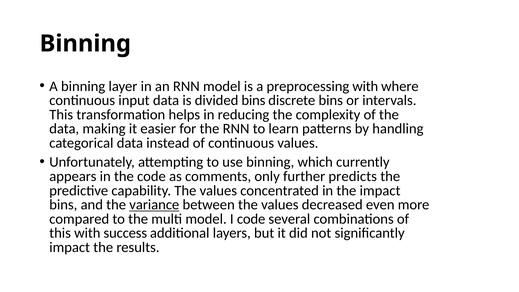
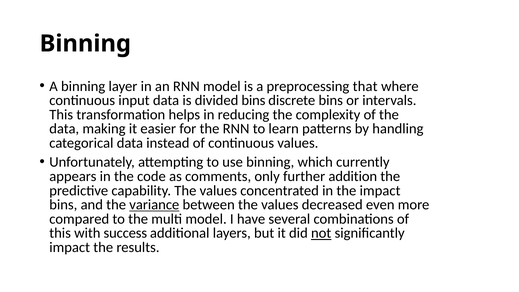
preprocessing with: with -> that (365, 86)
predicts: predicts -> addition (353, 176)
I code: code -> have (251, 219)
not underline: none -> present (321, 233)
